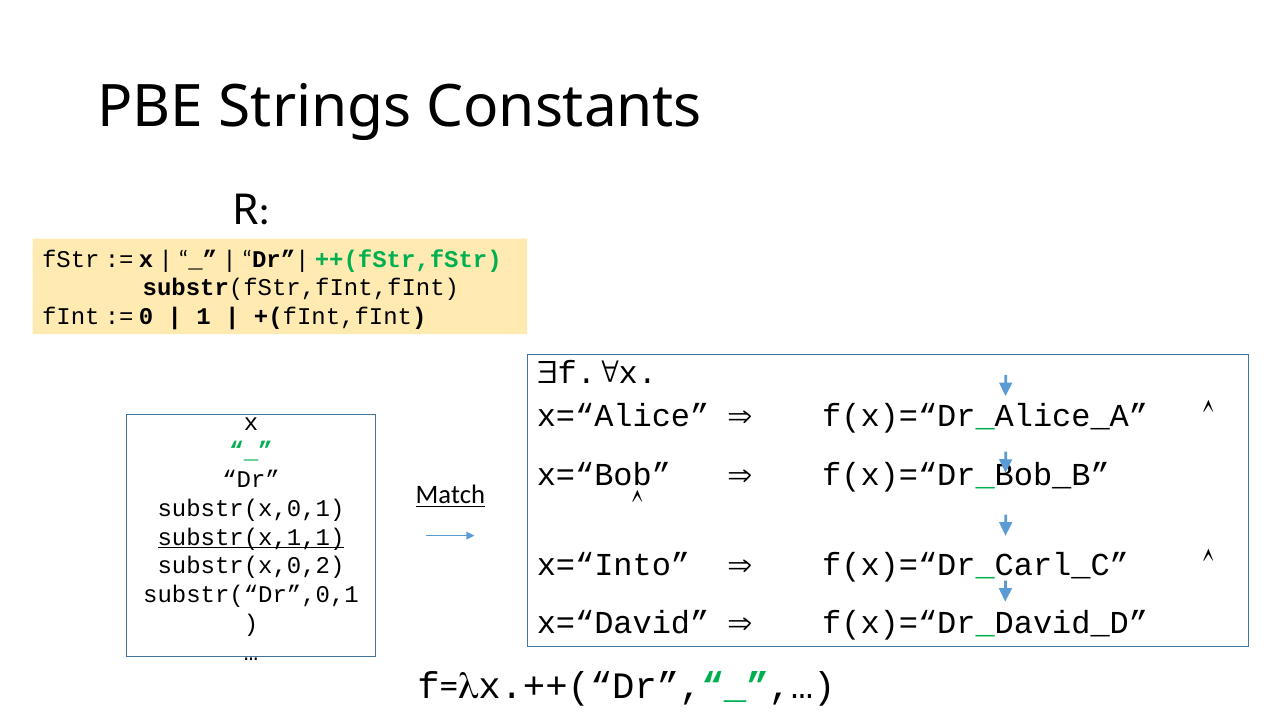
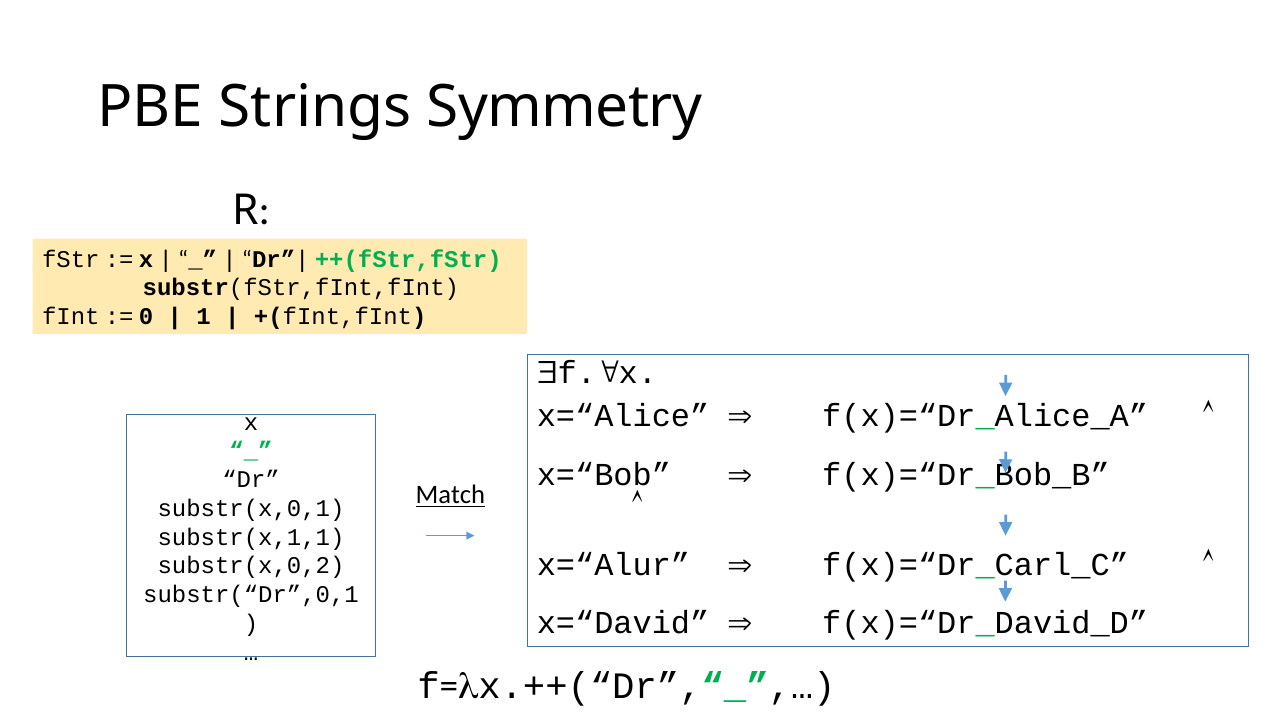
Constants: Constants -> Symmetry (565, 107)
substr(x,1,1 underline: present -> none (251, 537)
x=“Into: x=“Into -> x=“Alur (613, 565)
